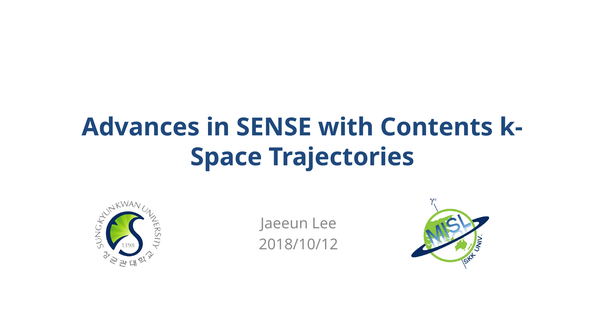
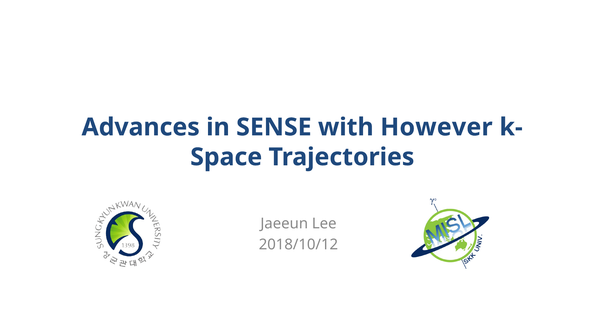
Contents: Contents -> However (436, 127)
